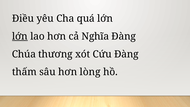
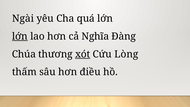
Điều: Điều -> Ngài (23, 18)
xót underline: none -> present (83, 54)
Cứu Đàng: Đàng -> Lòng (126, 54)
lòng: lòng -> điều (90, 72)
